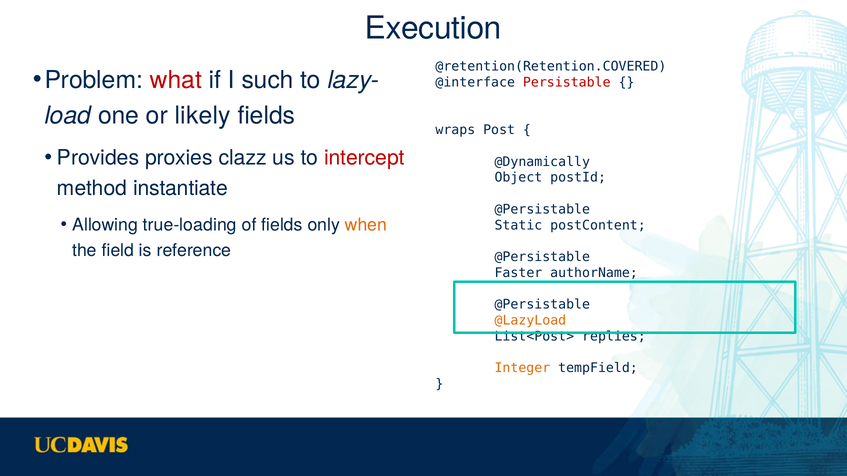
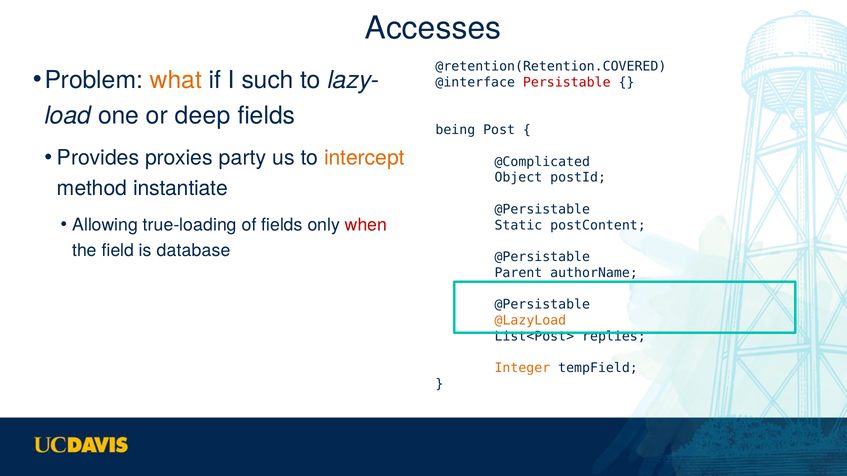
Execution: Execution -> Accesses (433, 28)
what colour: red -> orange (176, 80)
likely: likely -> deep (203, 116)
wraps: wraps -> being (455, 130)
clazz: clazz -> party (242, 158)
intercept colour: red -> orange (364, 158)
@Dynamically: @Dynamically -> @Complicated (542, 162)
when colour: orange -> red (366, 225)
reference: reference -> database (194, 251)
Faster: Faster -> Parent (518, 273)
